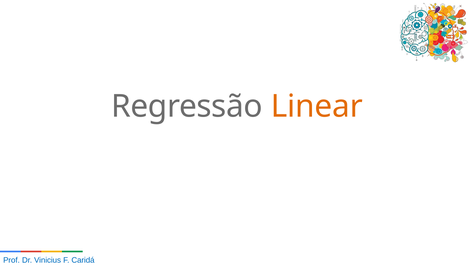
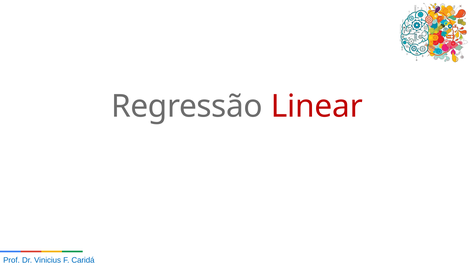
Linear colour: orange -> red (317, 106)
